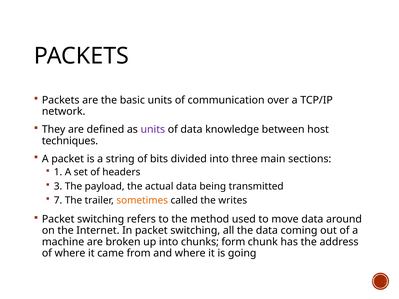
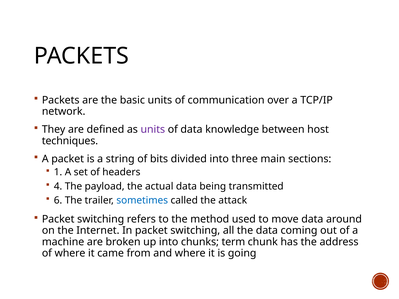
3: 3 -> 4 (58, 186)
7: 7 -> 6 (58, 200)
sometimes colour: orange -> blue (142, 200)
writes: writes -> attack (233, 200)
form: form -> term (233, 242)
